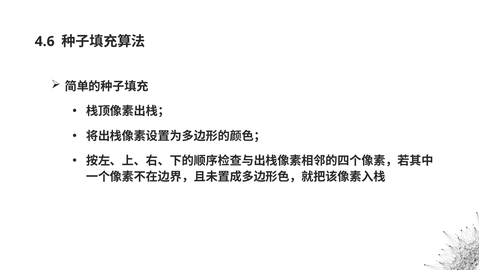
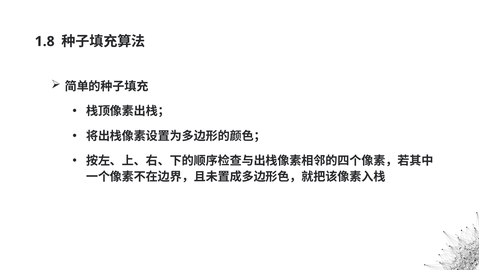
4.6: 4.6 -> 1.8 (45, 41)
